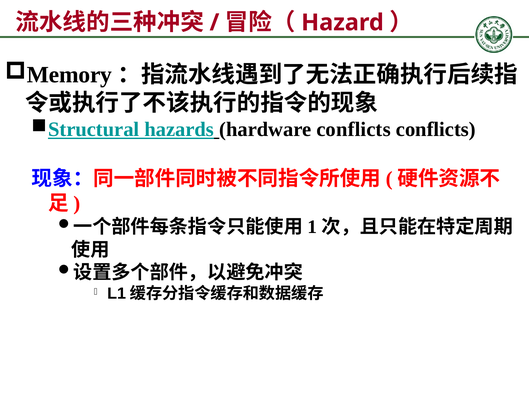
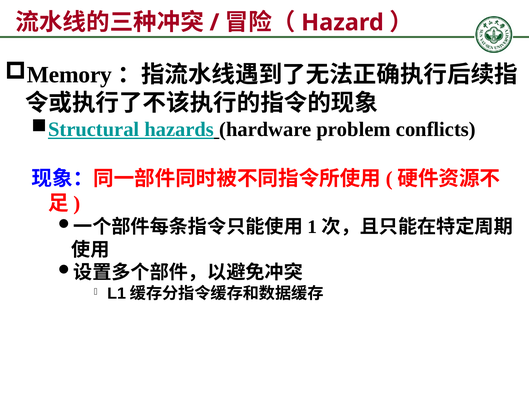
hardware conflicts: conflicts -> problem (354, 130)
